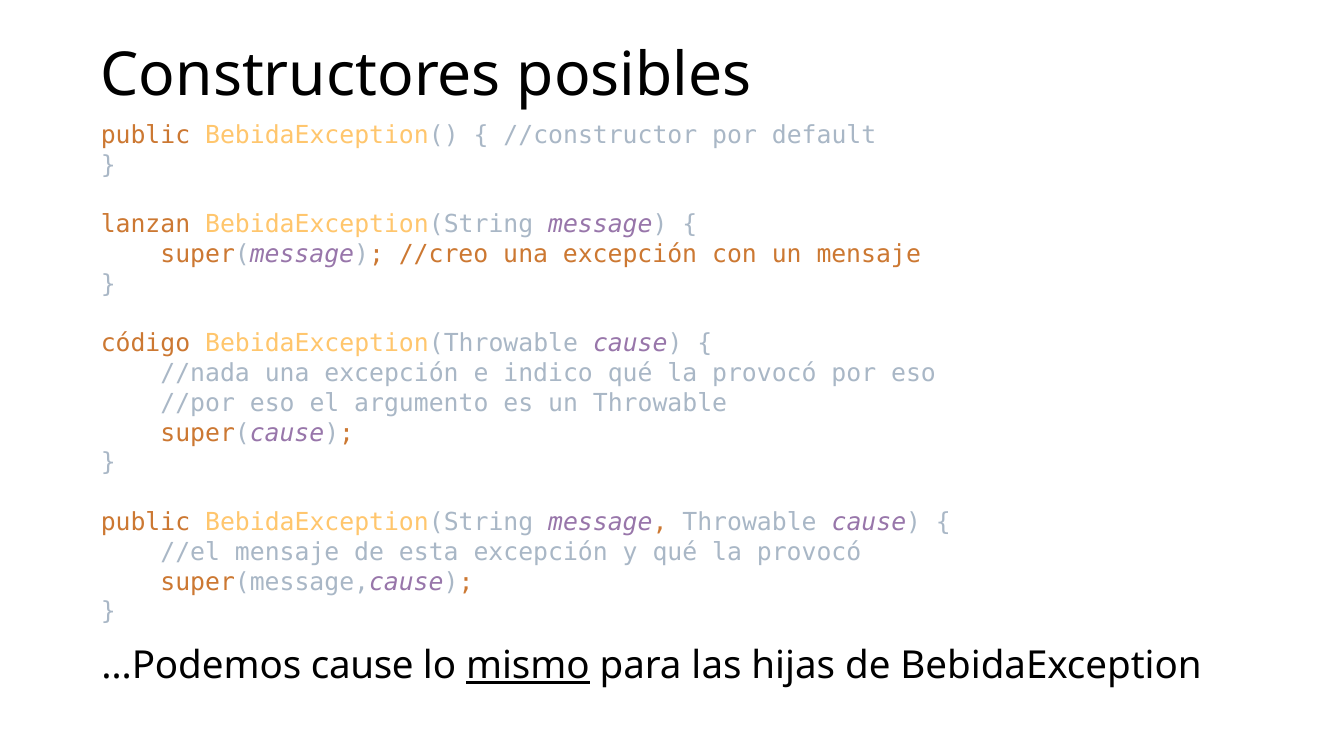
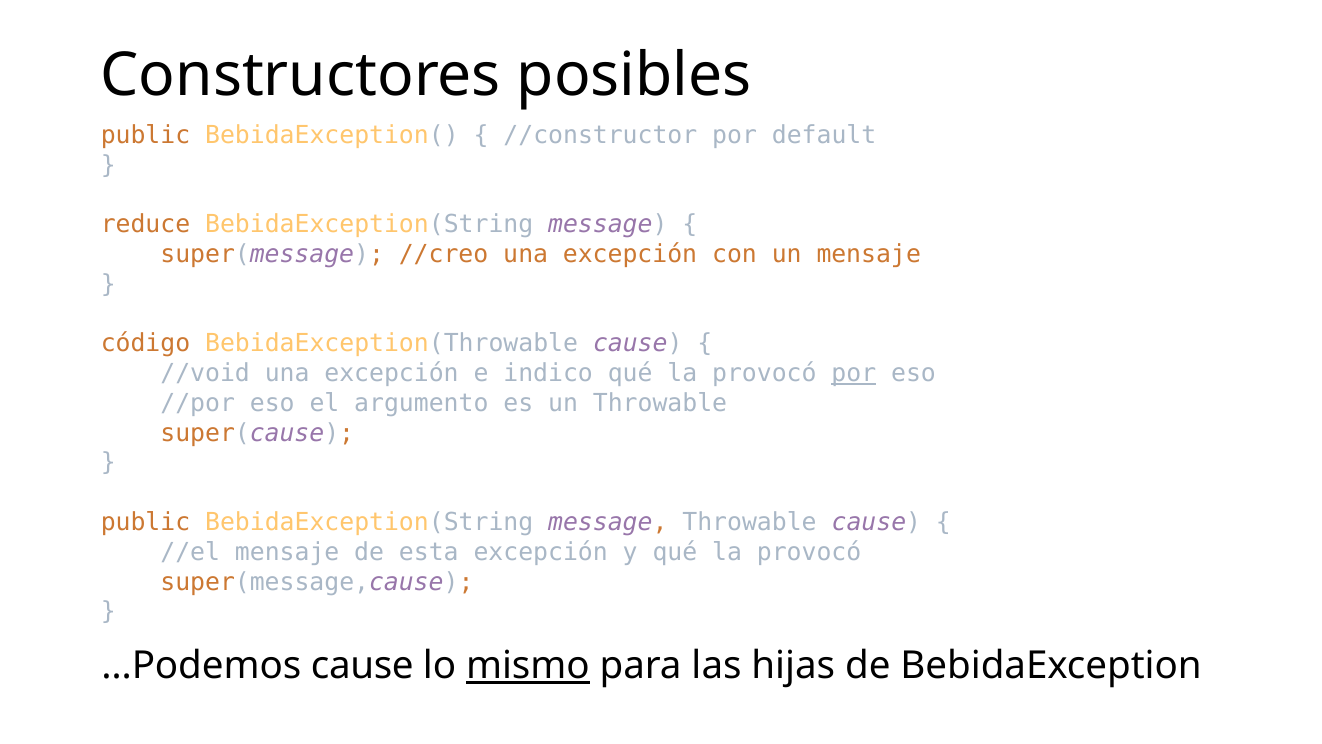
lanzan: lanzan -> reduce (146, 225)
//nada: //nada -> //void (205, 373)
por underline: none -> present (854, 373)
